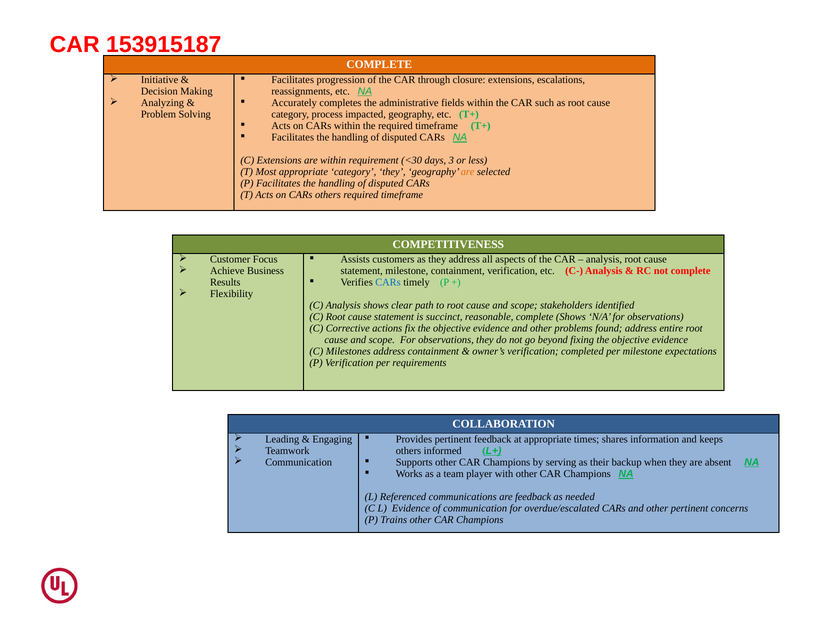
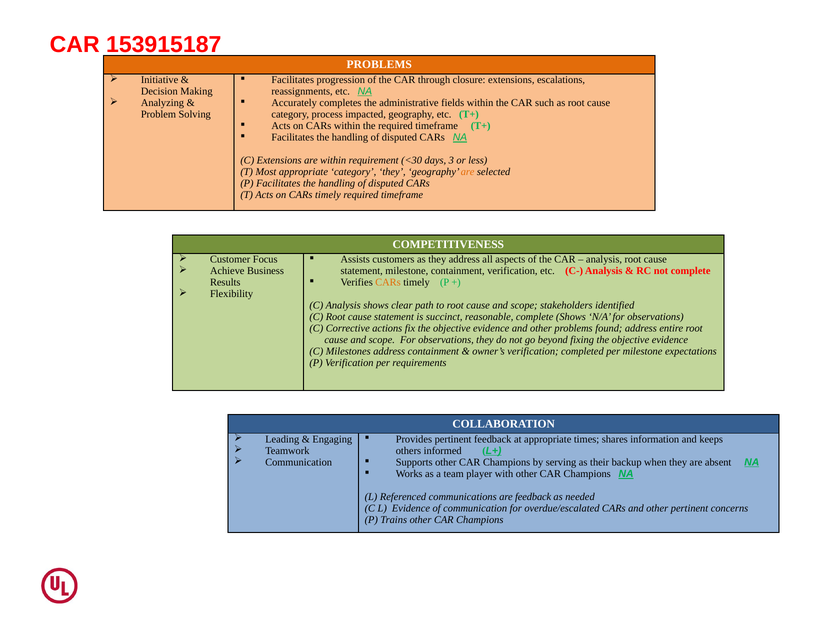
COMPLETE: COMPLETE -> PROBLEMS (379, 65)
on CARs others: others -> timely (328, 195)
CARs colour: blue -> orange (388, 282)
